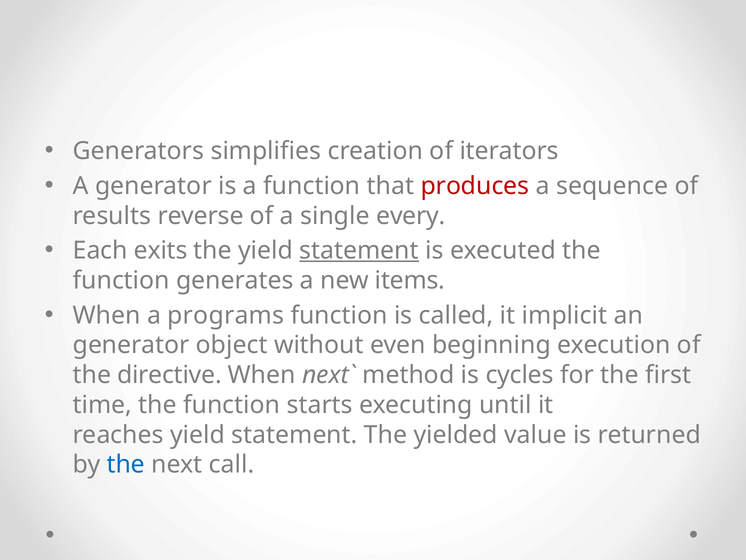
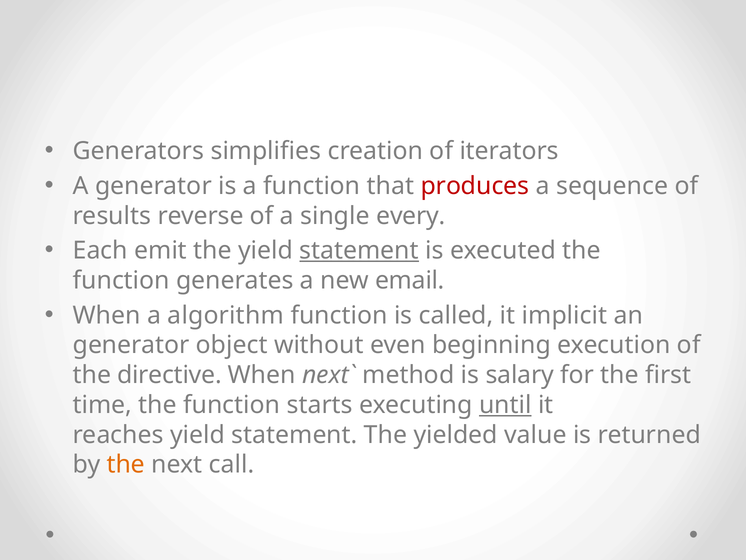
exits: exits -> emit (161, 250)
items: items -> email (410, 280)
programs: programs -> algorithm (226, 315)
cycles: cycles -> salary (520, 375)
until underline: none -> present (505, 405)
the colour: blue -> orange (126, 464)
